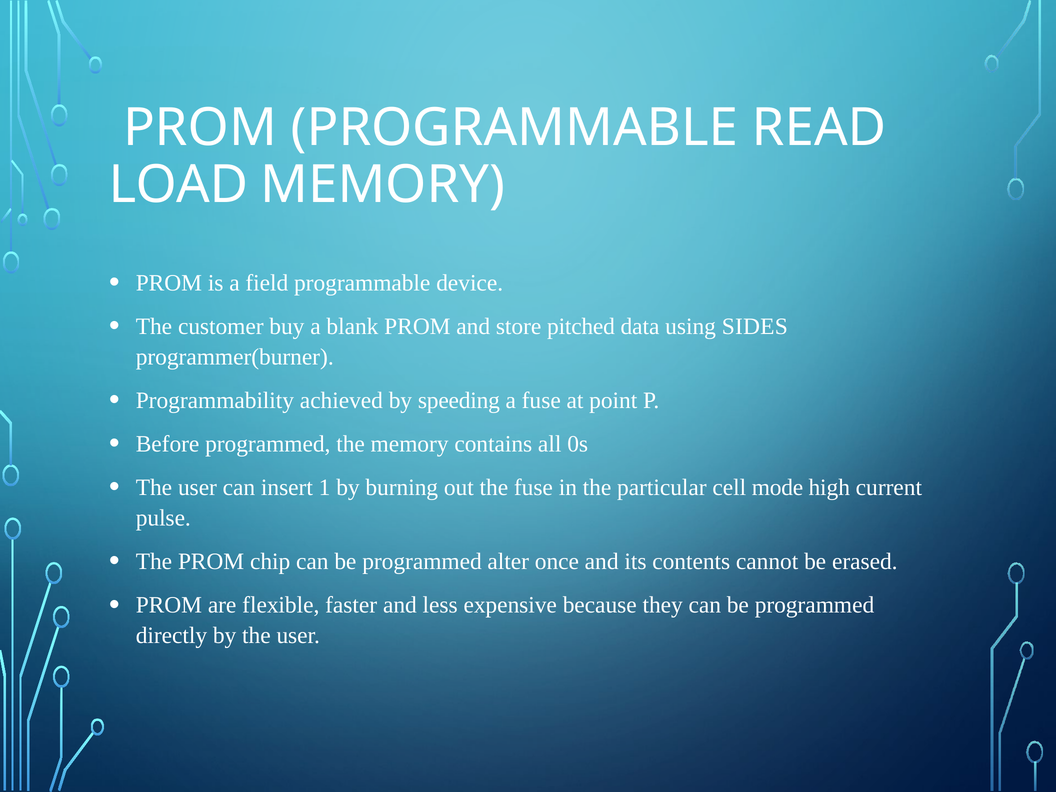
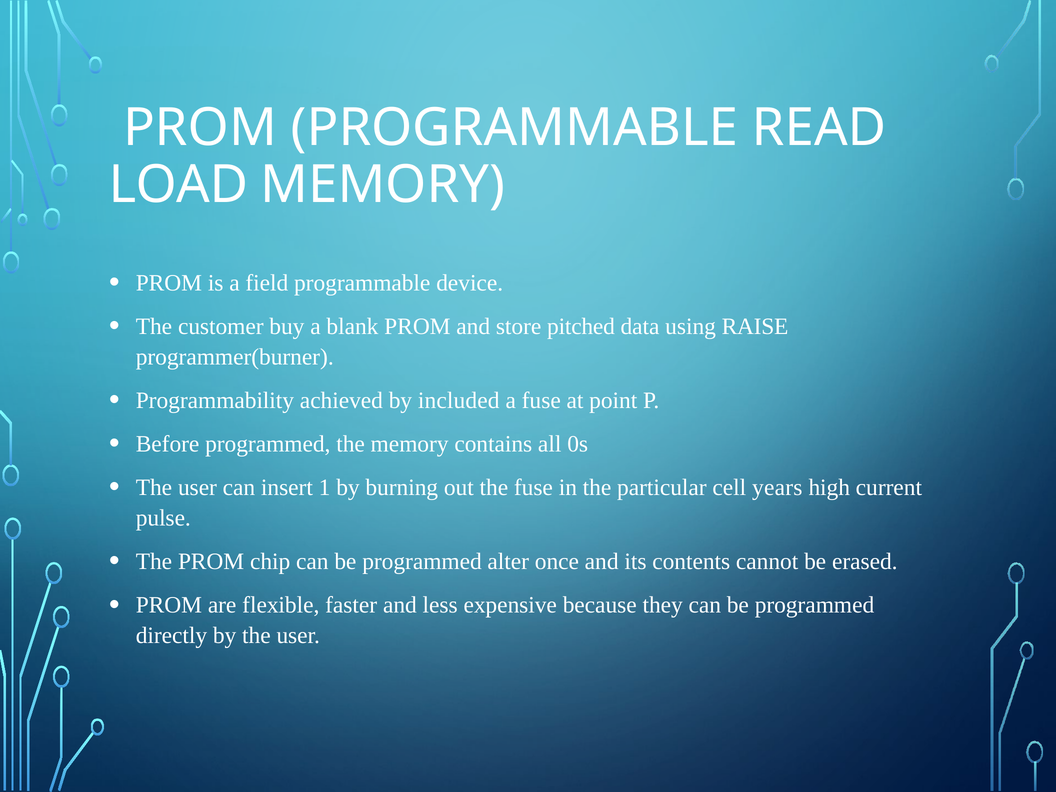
SIDES: SIDES -> RAISE (755, 327)
speeding: speeding -> included (459, 401)
mode: mode -> years (777, 488)
